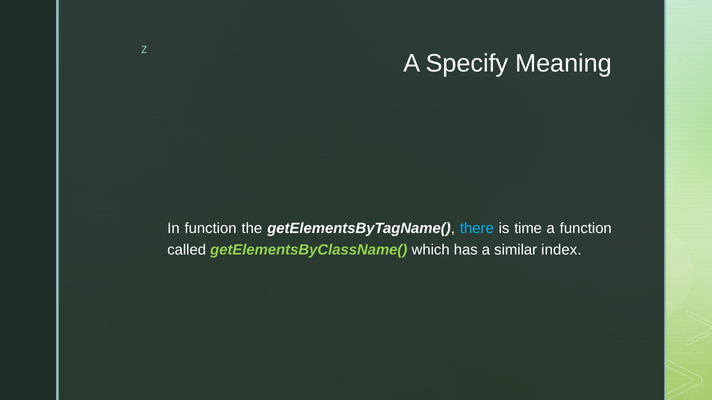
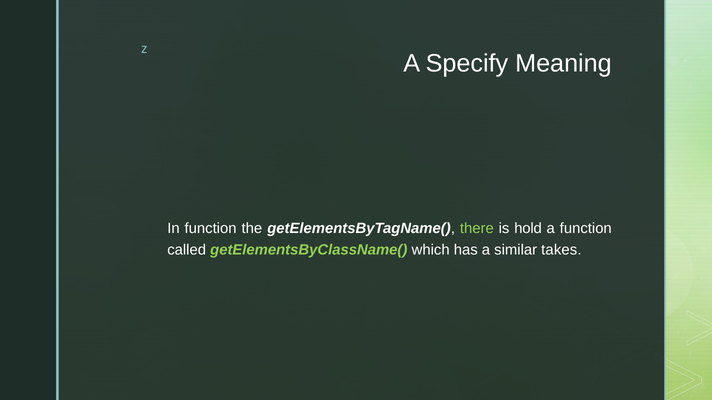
there colour: light blue -> light green (477, 229)
time: time -> hold (528, 229)
index: index -> takes (561, 250)
